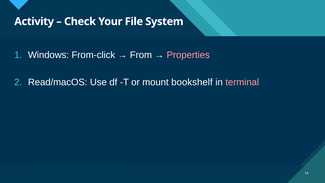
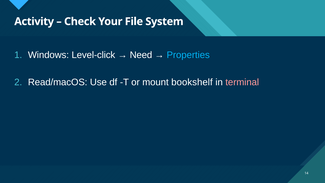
From-click: From-click -> Level-click (93, 55)
From: From -> Need (141, 55)
Properties colour: pink -> light blue (188, 55)
